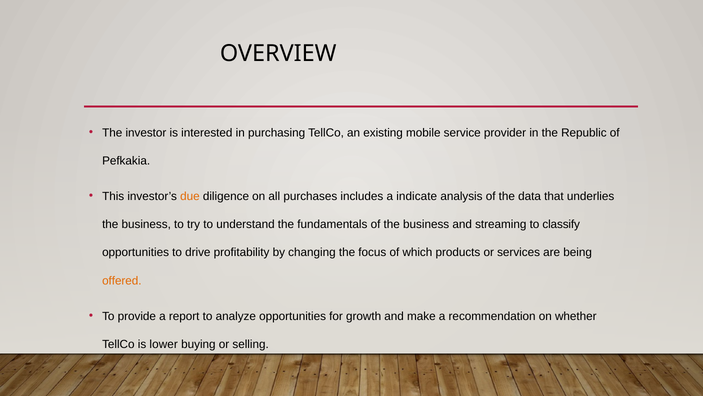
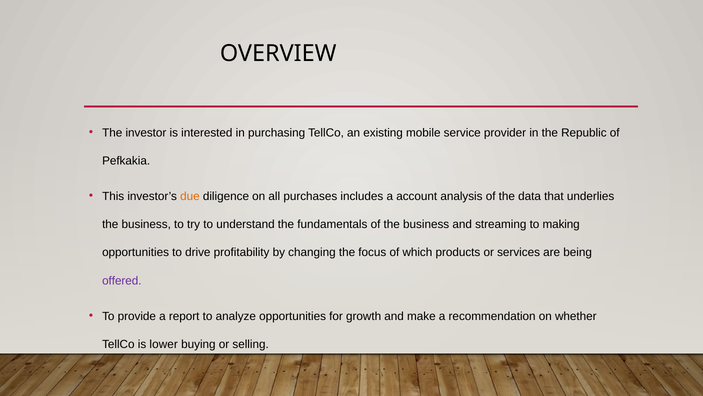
indicate: indicate -> account (417, 196)
classify: classify -> making (561, 224)
offered colour: orange -> purple (122, 280)
